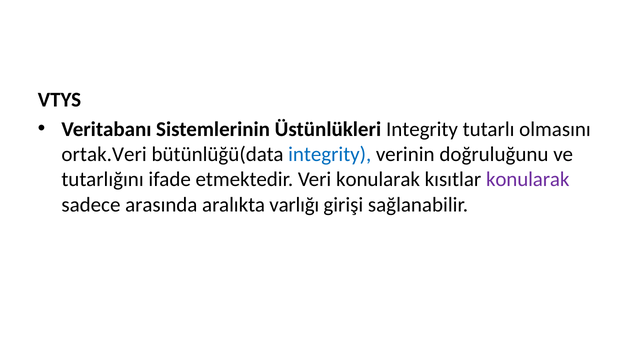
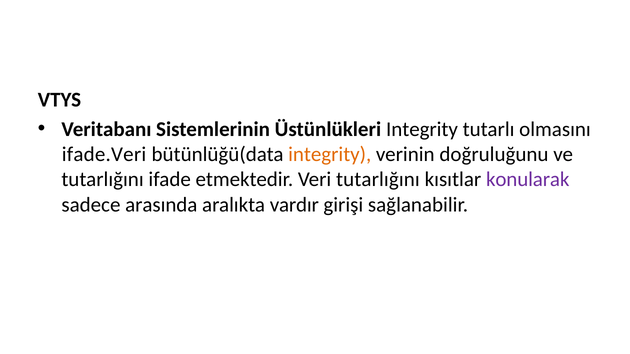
ortak.Veri: ortak.Veri -> ifade.Veri (104, 155)
integrity colour: blue -> orange (330, 155)
Veri konularak: konularak -> tutarlığını (378, 180)
varlığı: varlığı -> vardır (294, 205)
